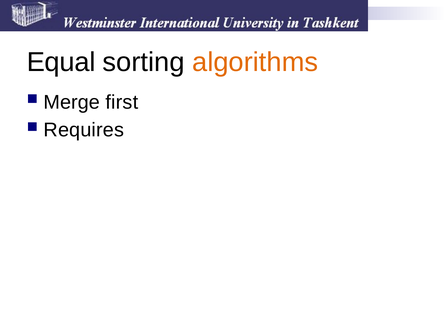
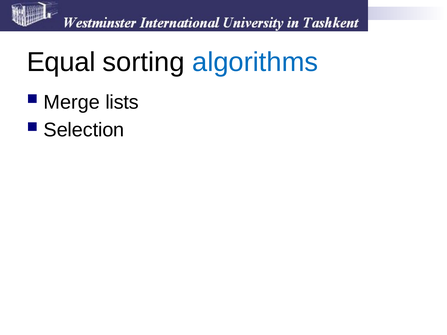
algorithms colour: orange -> blue (255, 62)
first: first -> lists (122, 102)
Requires: Requires -> Selection (84, 130)
